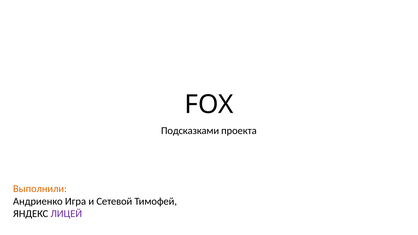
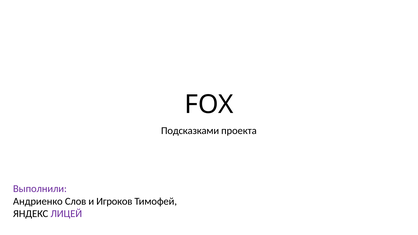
Выполнили colour: orange -> purple (40, 189)
Игра: Игра -> Слов (76, 201)
Сетевой: Сетевой -> Игроков (114, 201)
